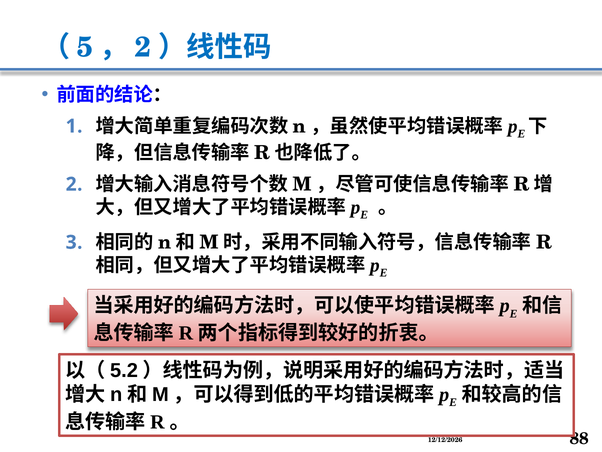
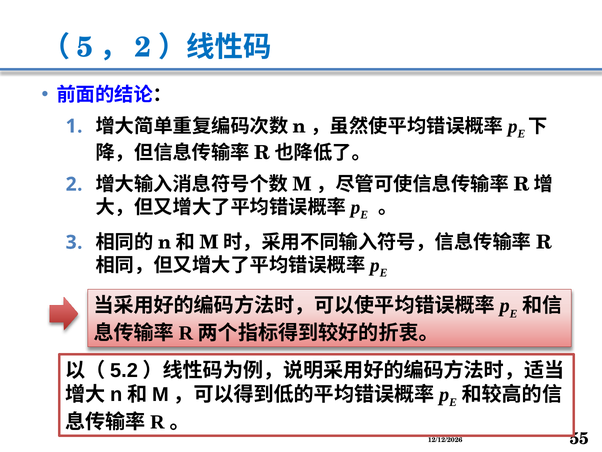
88: 88 -> 55 (579, 438)
